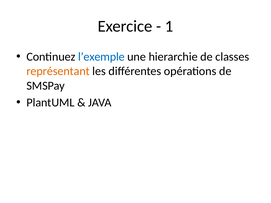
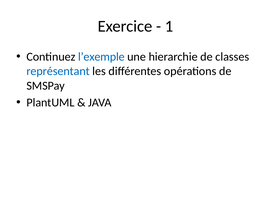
représentant colour: orange -> blue (58, 71)
